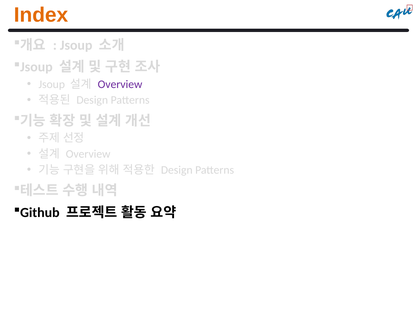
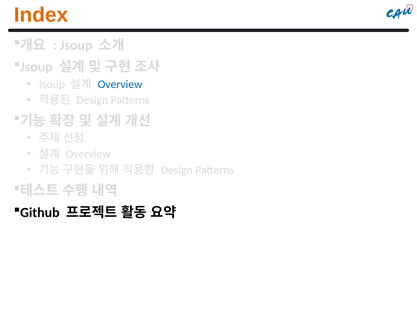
Overview colour: purple -> blue (120, 84)
